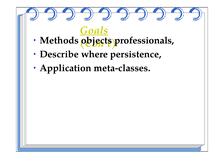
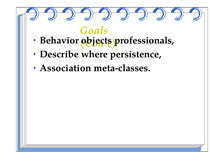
Goals underline: present -> none (94, 30)
Methods: Methods -> Behavior (59, 40)
Application: Application -> Association (65, 68)
